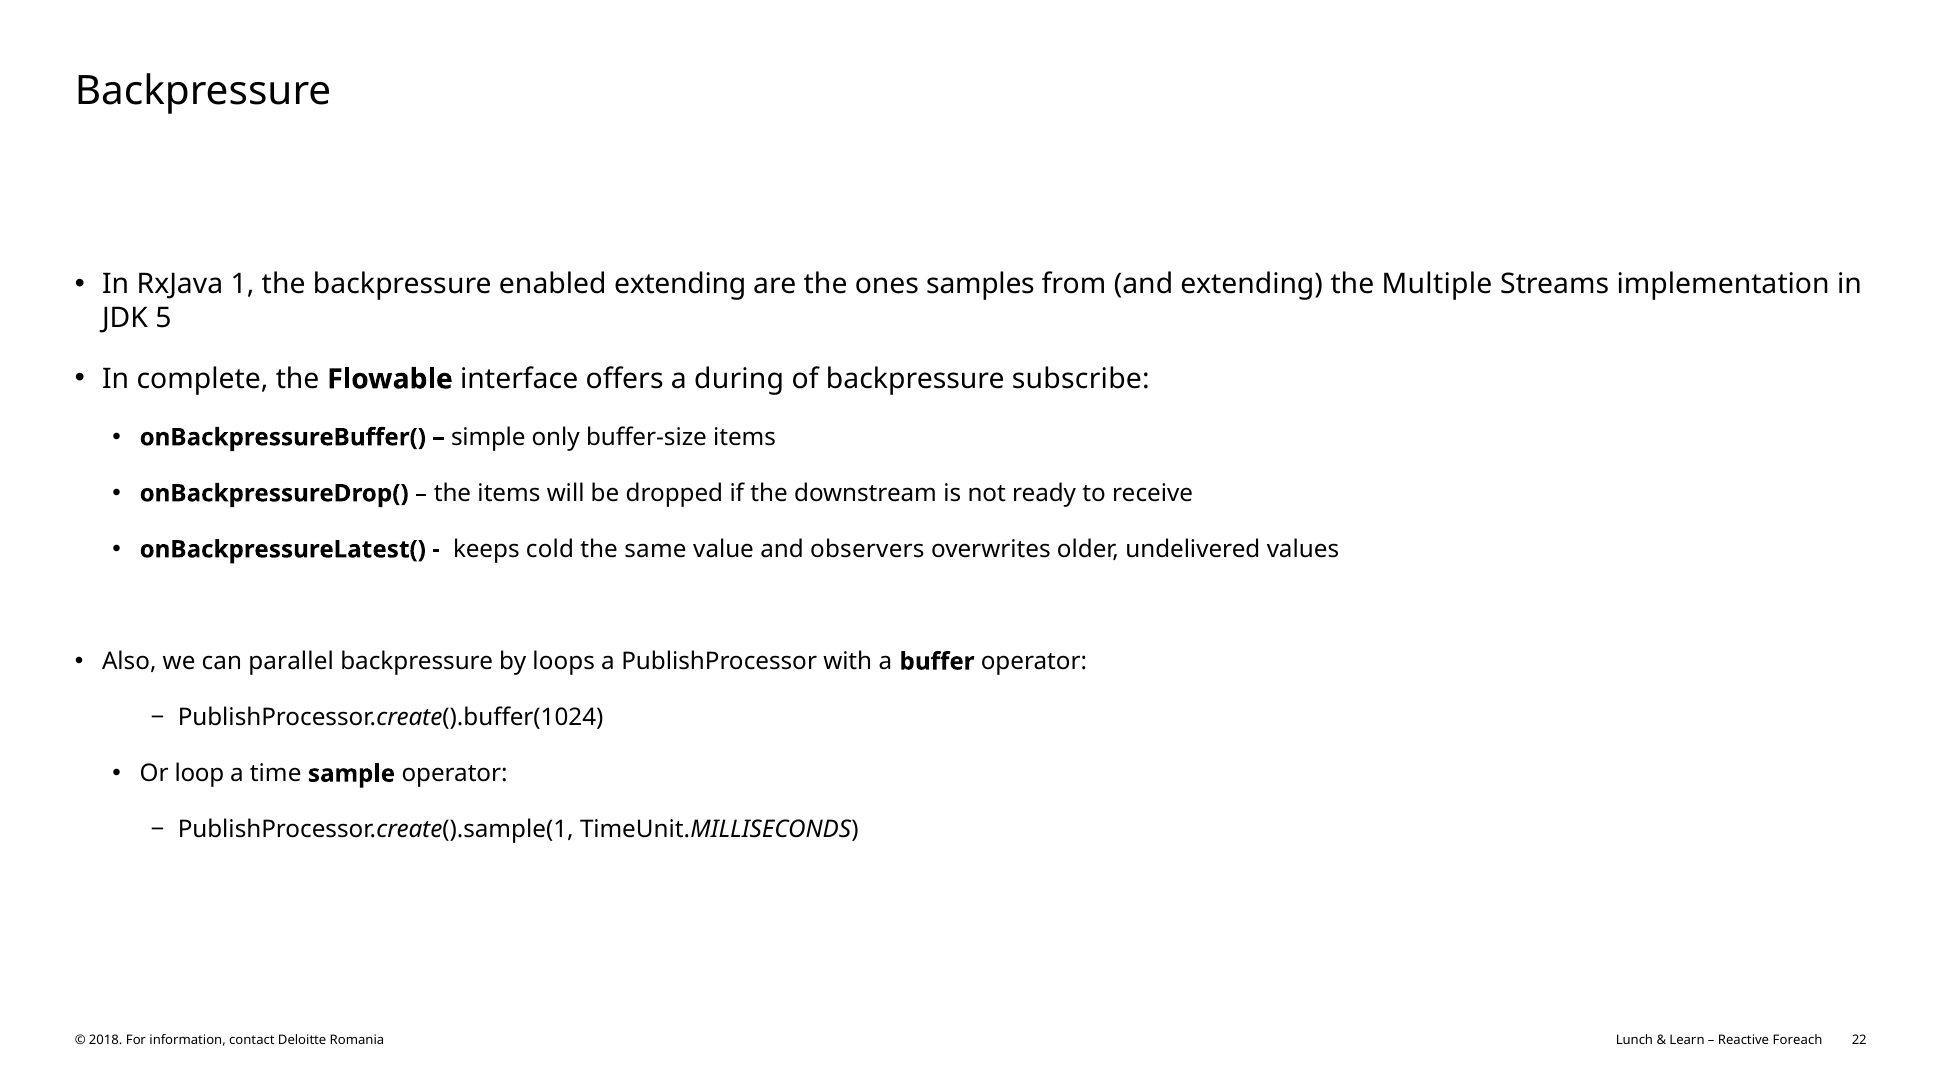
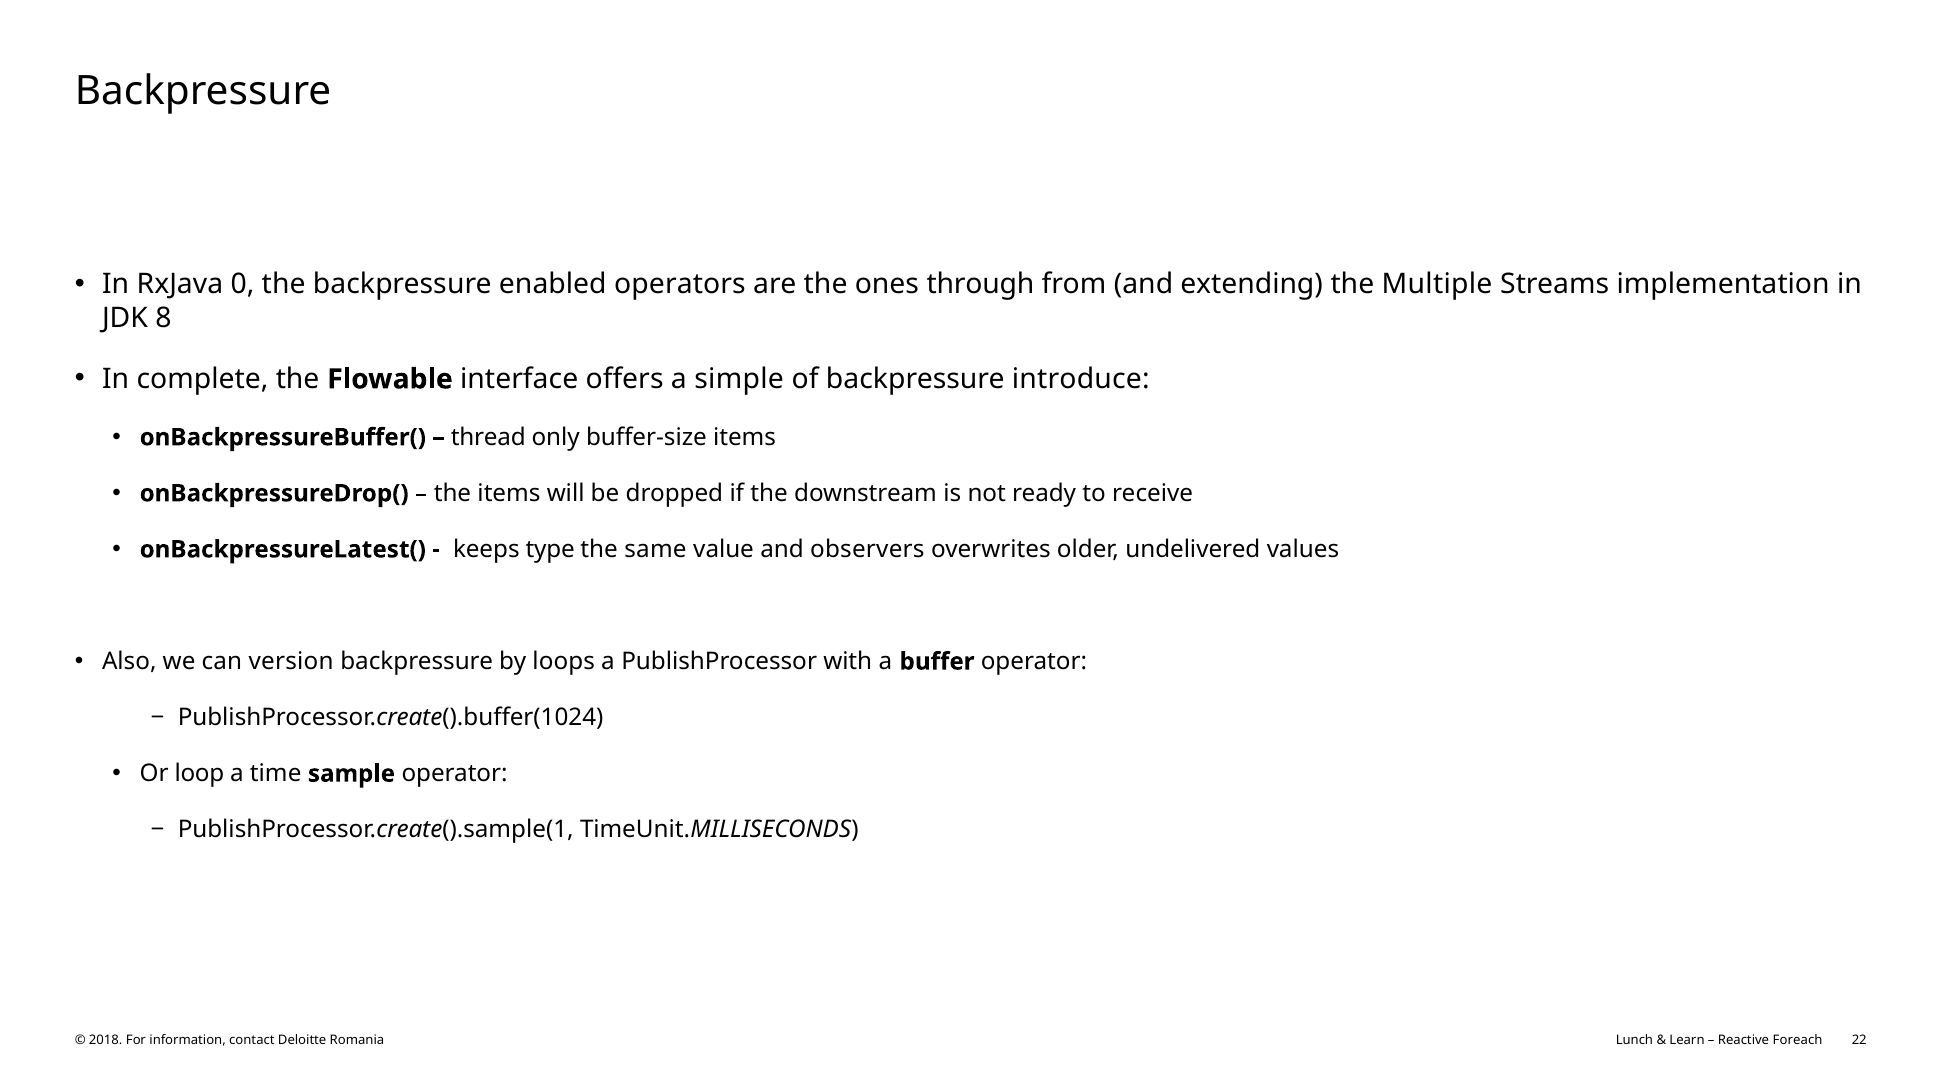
1: 1 -> 0 (243, 284)
enabled extending: extending -> operators (680, 284)
samples: samples -> through (980, 284)
5: 5 -> 8 (164, 318)
during: during -> simple (739, 379)
subscribe: subscribe -> introduce (1081, 379)
simple: simple -> thread (488, 437)
cold: cold -> type (550, 550)
parallel: parallel -> version (291, 662)
